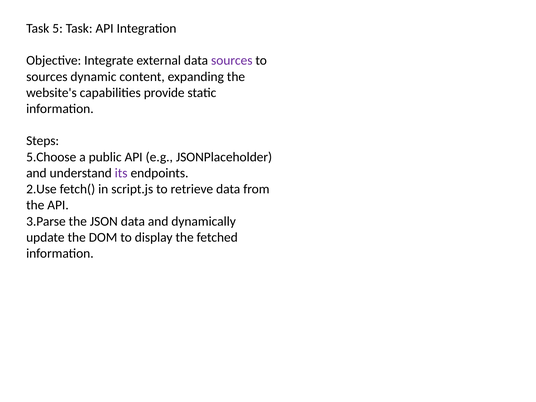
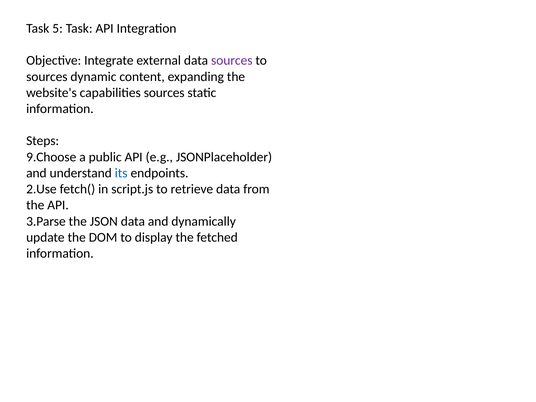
capabilities provide: provide -> sources (164, 93)
5.Choose: 5.Choose -> 9.Choose (51, 157)
its colour: purple -> blue (121, 173)
